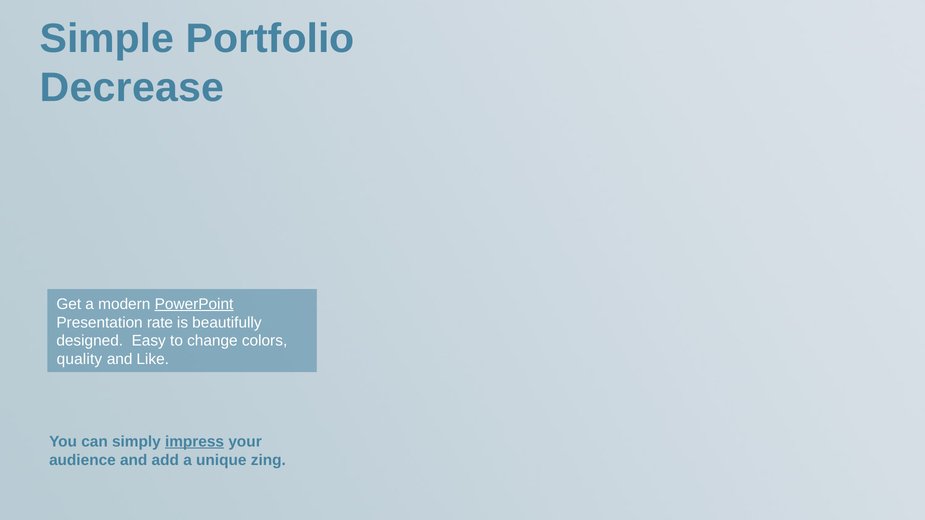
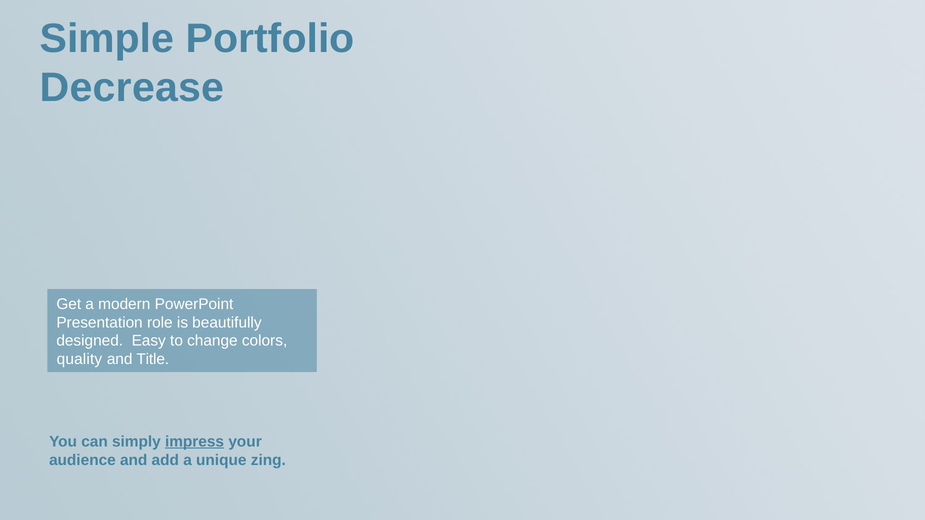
PowerPoint underline: present -> none (194, 304)
rate: rate -> role (160, 323)
Like: Like -> Title (153, 360)
